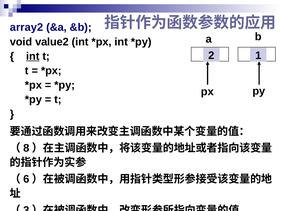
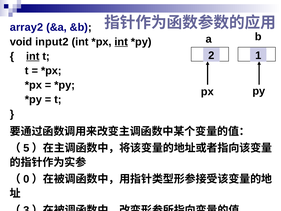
value2: value2 -> input2 (52, 42)
int underline: none -> present (121, 42)
8: 8 -> 5 (26, 148)
6: 6 -> 0 (26, 179)
